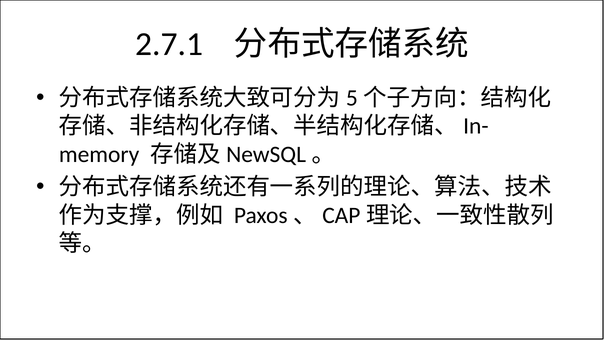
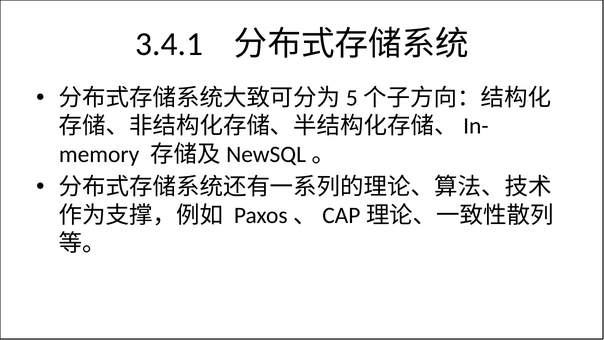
2.7.1: 2.7.1 -> 3.4.1 (169, 44)
